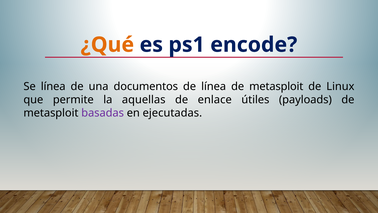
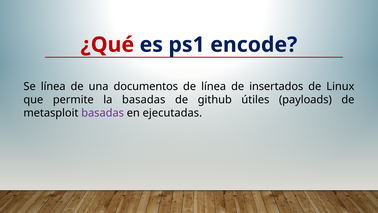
¿Qué colour: orange -> red (107, 45)
línea de metasploit: metasploit -> insertados (276, 86)
la aquellas: aquellas -> basadas (144, 100)
enlace: enlace -> github (215, 100)
